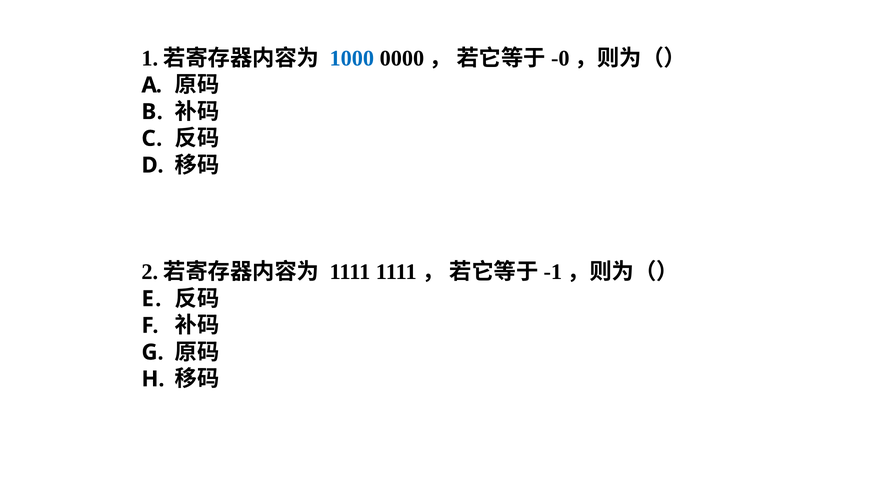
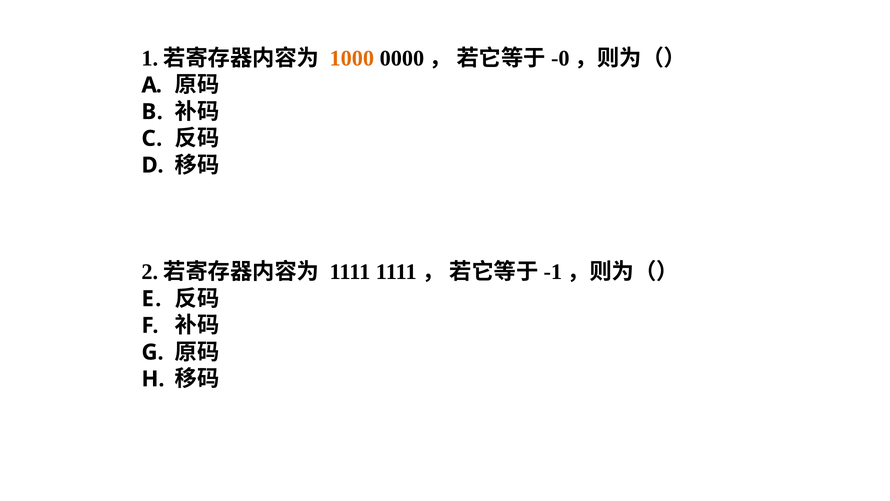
1000 colour: blue -> orange (352, 58)
